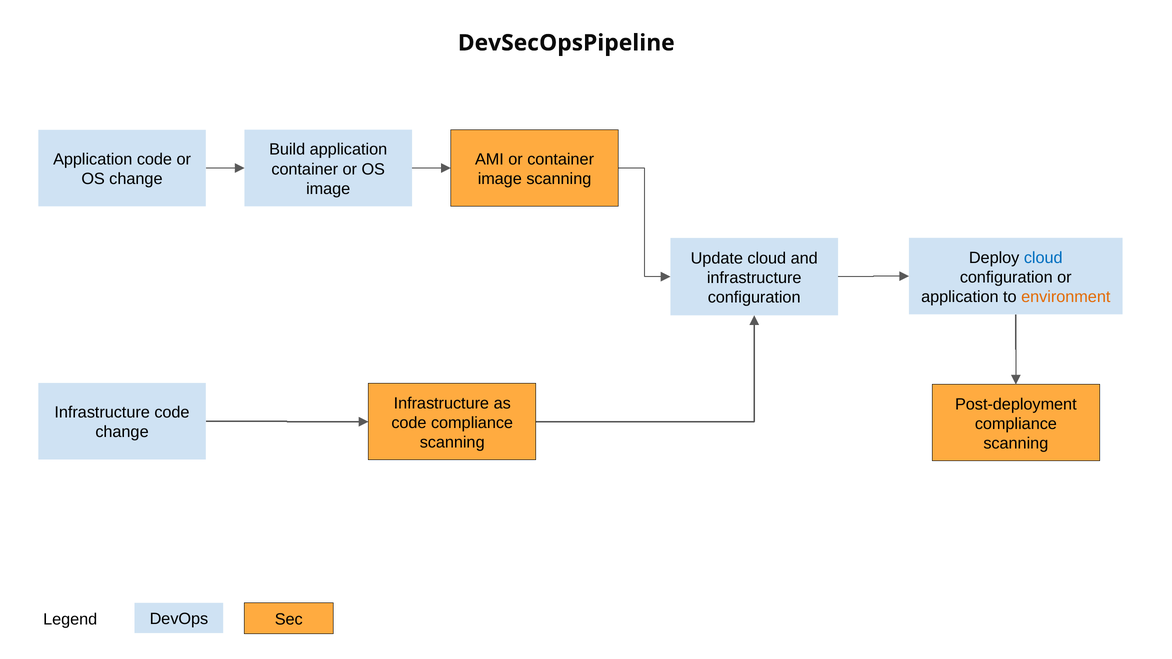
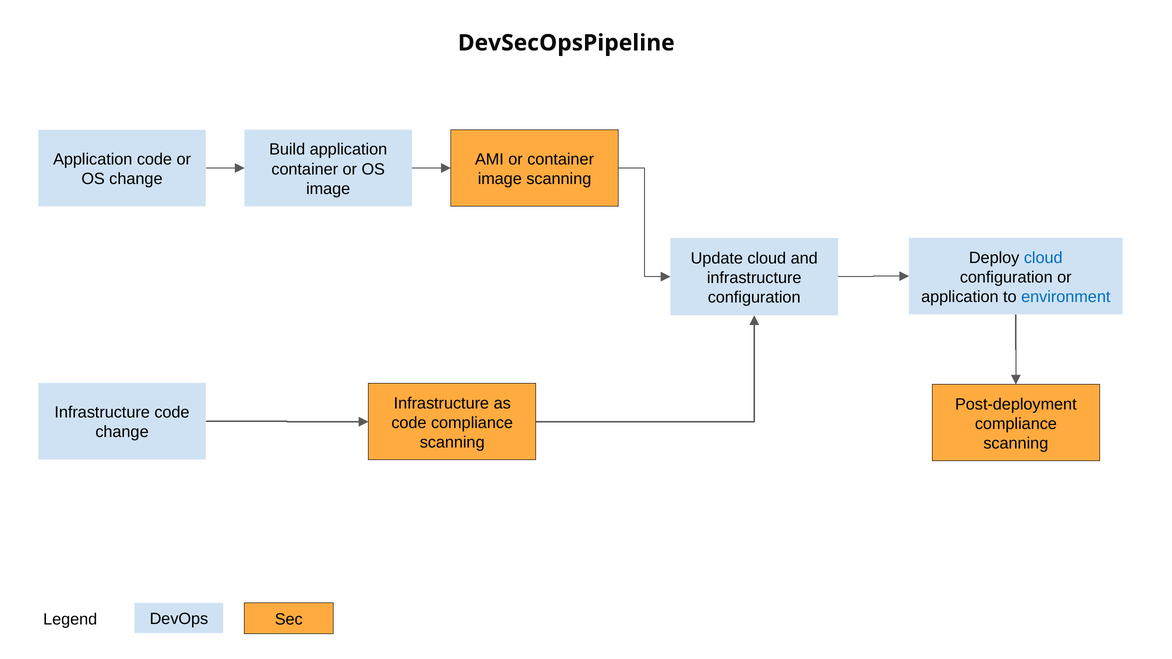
environment colour: orange -> blue (1066, 297)
